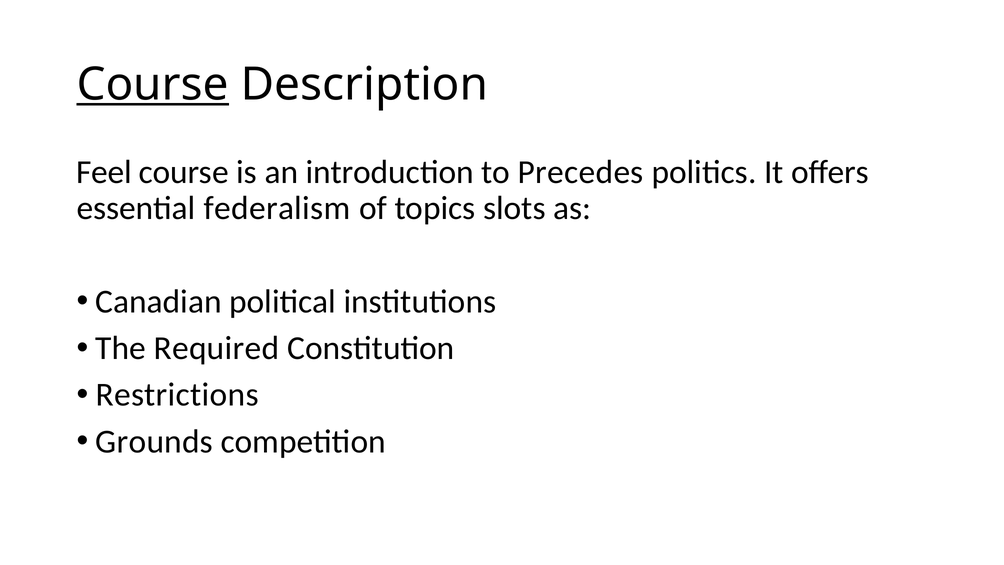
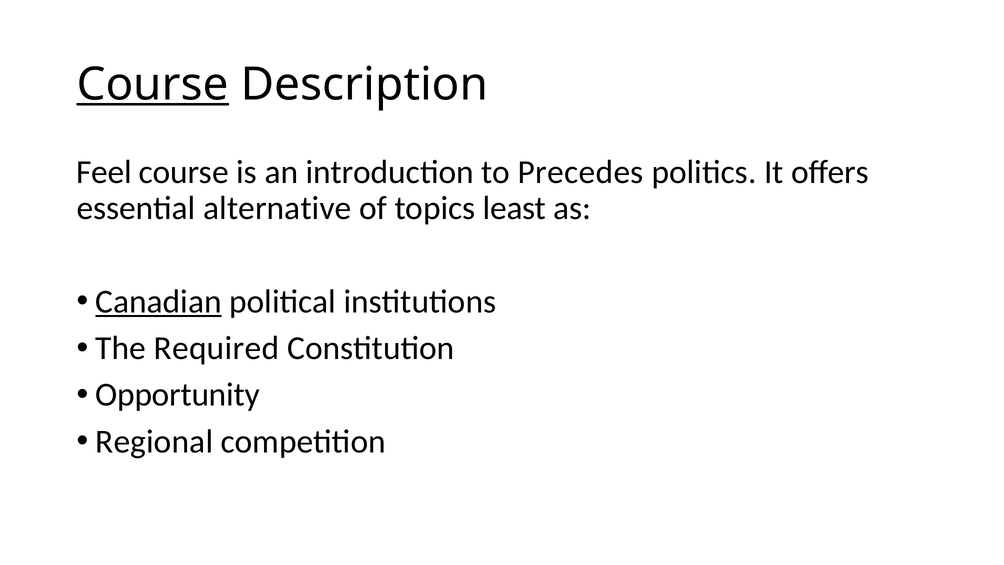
federalism: federalism -> alternative (277, 208)
slots: slots -> least (515, 208)
Canadian underline: none -> present (158, 301)
Restrictions: Restrictions -> Opportunity (178, 395)
Grounds: Grounds -> Regional (154, 441)
